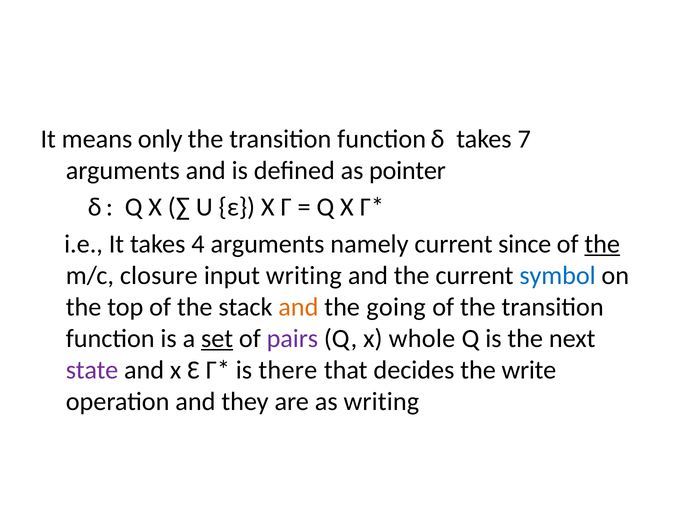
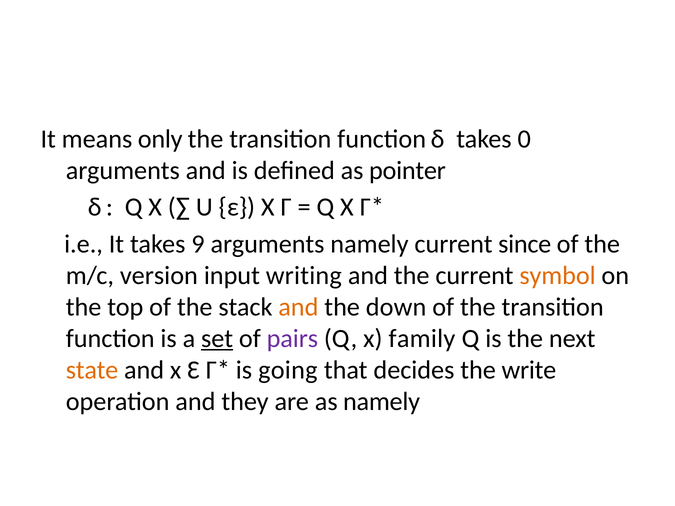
7: 7 -> 0 (524, 139)
4: 4 -> 9 (198, 244)
the underline: present -> none (602, 244)
closure: closure -> version (159, 276)
symbol colour: blue -> orange (558, 276)
going: going -> down (396, 307)
whole: whole -> family (422, 339)
state colour: purple -> orange (92, 370)
there: there -> going (288, 370)
as writing: writing -> namely (382, 402)
